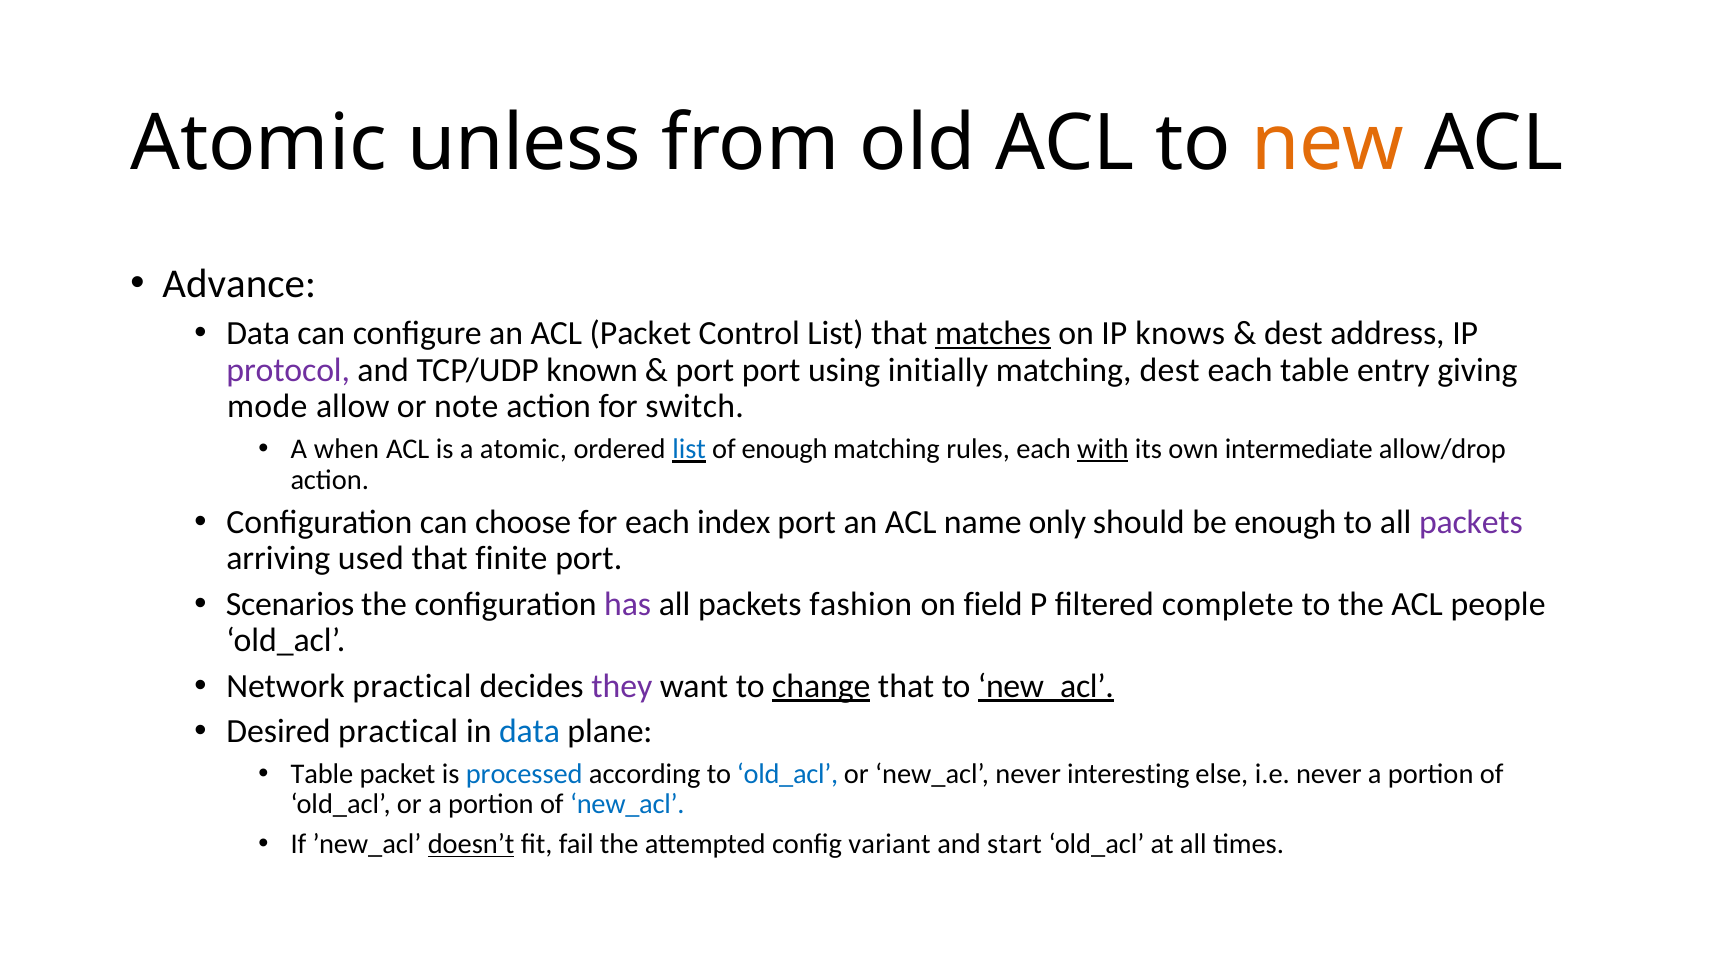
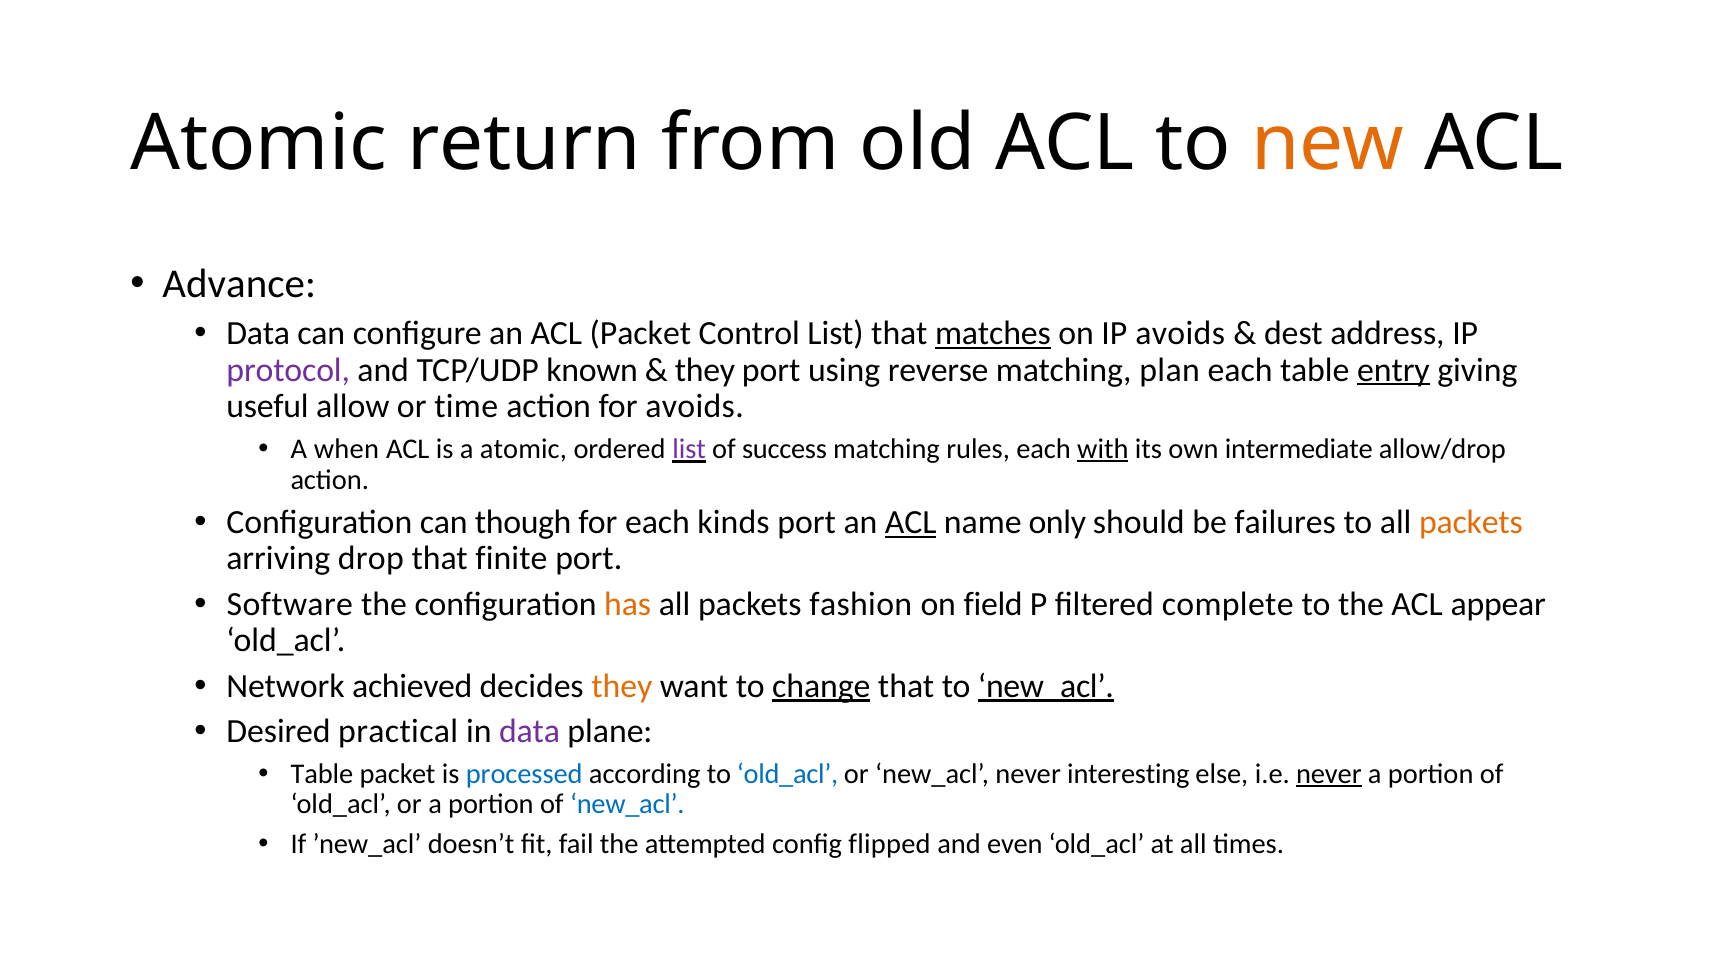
unless: unless -> return (524, 144)
IP knows: knows -> avoids (1180, 333)
port: port -> they (705, 370)
initially: initially -> reverse (938, 370)
matching dest: dest -> plan (1170, 370)
entry underline: none -> present (1393, 370)
mode: mode -> useful (268, 407)
note: note -> time (466, 407)
for switch: switch -> avoids (695, 407)
list colour: blue -> purple (689, 449)
of enough: enough -> success (785, 449)
choose: choose -> though (523, 522)
index: index -> kinds (734, 522)
ACL underline: none -> present (911, 522)
be enough: enough -> failures (1285, 522)
packets colour: purple -> orange (1471, 522)
used: used -> drop (371, 559)
Scenarios: Scenarios -> Software (290, 604)
has colour: purple -> orange (628, 604)
people: people -> appear (1498, 604)
Network practical: practical -> achieved (412, 686)
they colour: purple -> orange (622, 686)
data colour: blue -> purple (530, 732)
never underline: none -> present (1329, 774)
doesn’t underline: present -> none (471, 844)
variant: variant -> flipped (889, 844)
start: start -> even (1015, 844)
